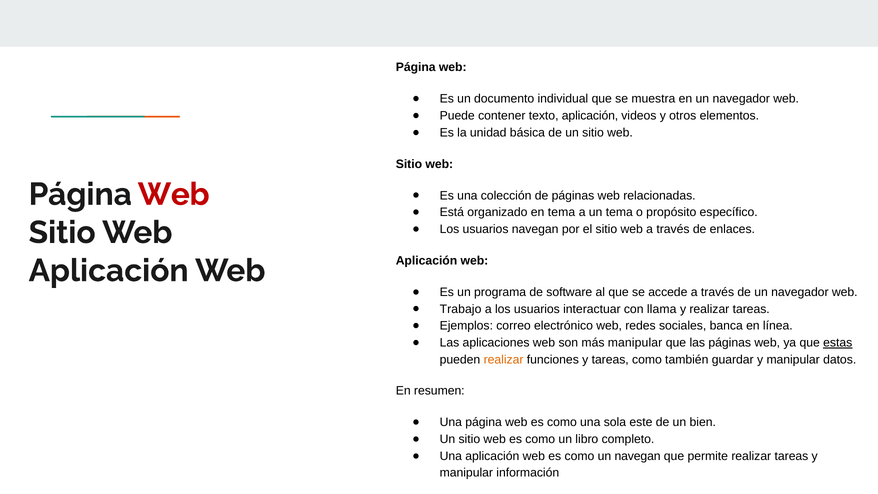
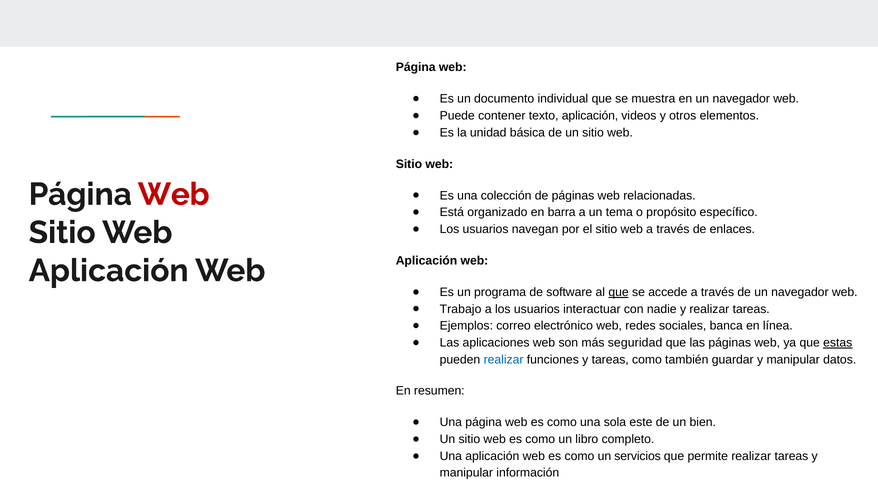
en tema: tema -> barra (562, 212)
que underline: none -> present (619, 292)
llama: llama -> nadie (662, 309)
más manipular: manipular -> seguridad (635, 343)
realizar colour: orange -> blue (504, 359)
un navegan: navegan -> servicios (638, 456)
